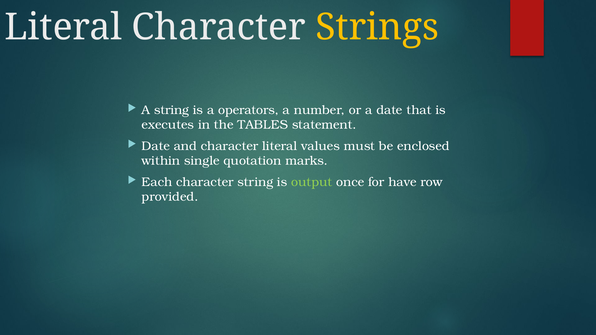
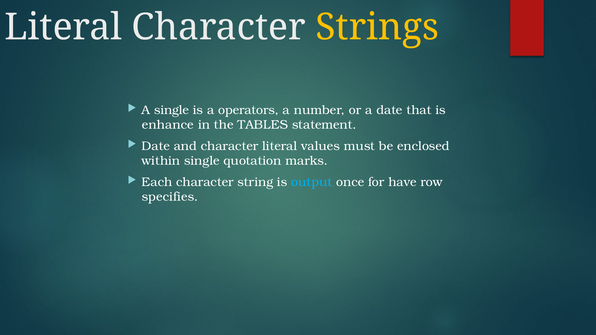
A string: string -> single (172, 110)
executes: executes -> enhance (168, 125)
output colour: light green -> light blue (312, 182)
provided: provided -> specifies (170, 197)
